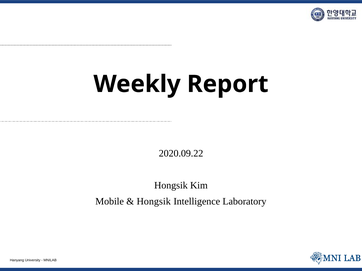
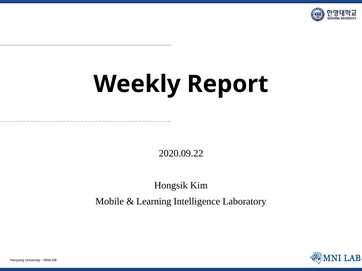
Hongsik: Hongsik -> Learning (154, 202)
